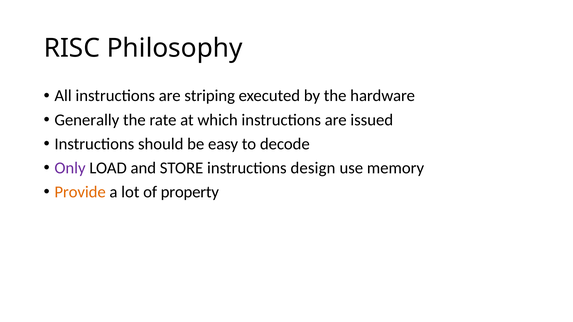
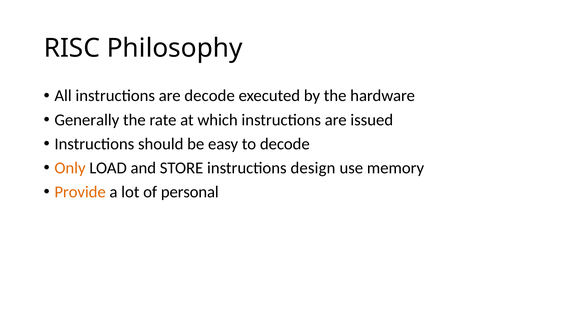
are striping: striping -> decode (210, 96)
Only colour: purple -> orange (70, 168)
property: property -> personal (190, 192)
